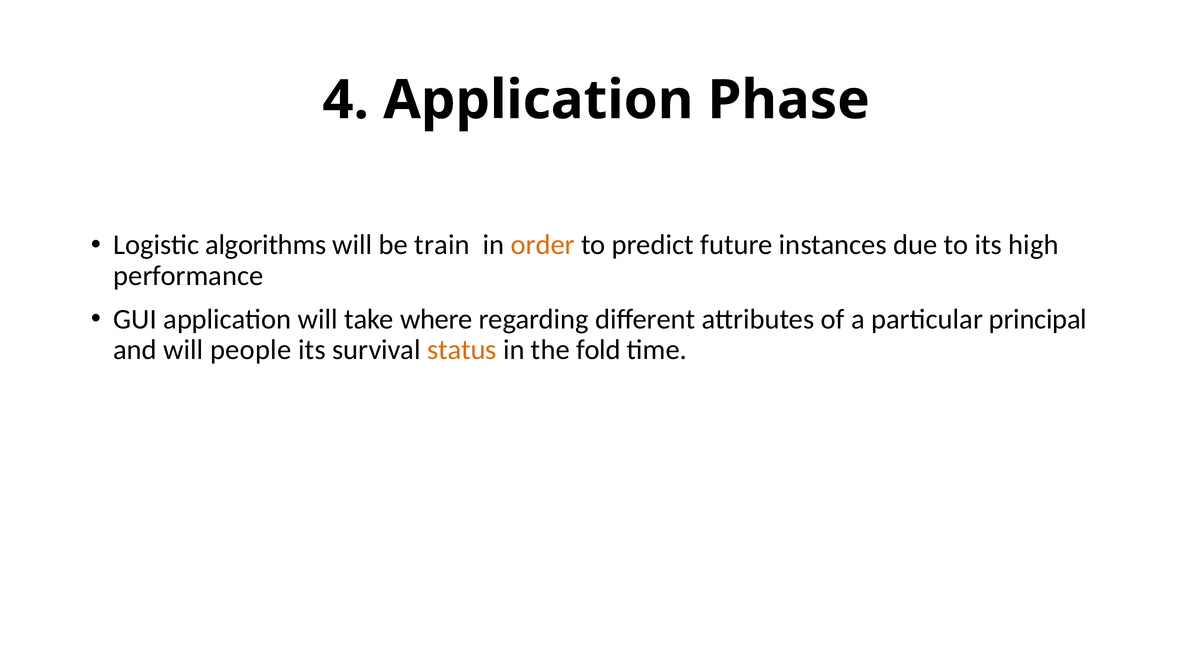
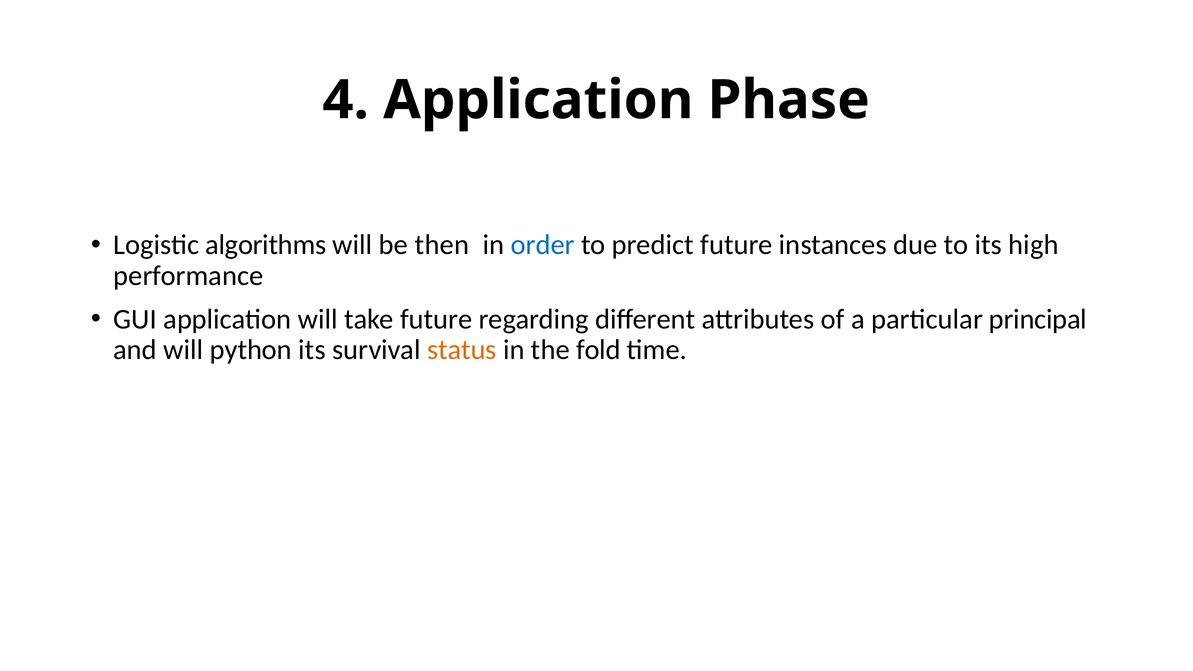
train: train -> then (442, 245)
order colour: orange -> blue (543, 245)
take where: where -> future (436, 319)
people: people -> python (251, 350)
